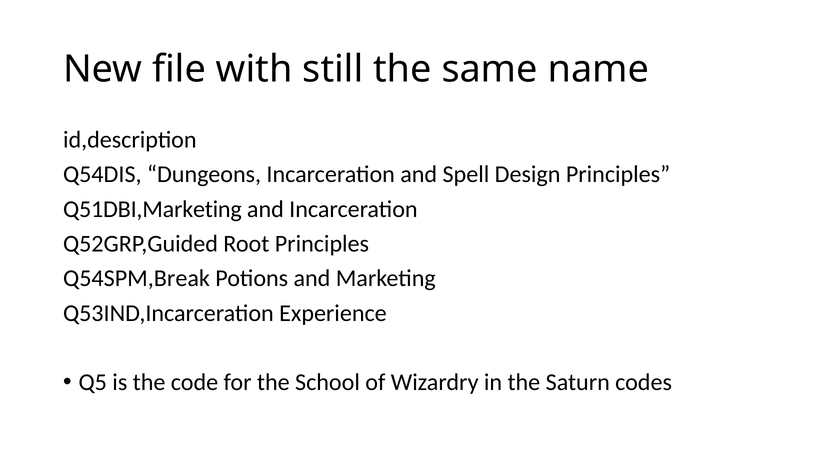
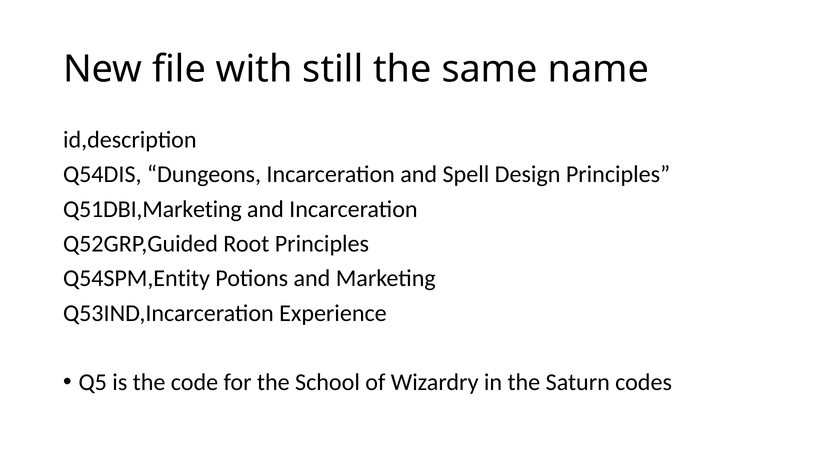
Q54SPM,Break: Q54SPM,Break -> Q54SPM,Entity (137, 279)
